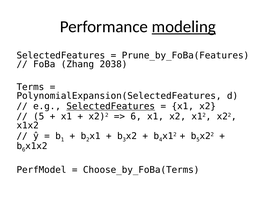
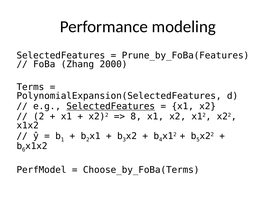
modeling underline: present -> none (184, 27)
2038: 2038 -> 2000 (113, 64)
5: 5 -> 2 (39, 117)
6: 6 -> 8 (136, 117)
